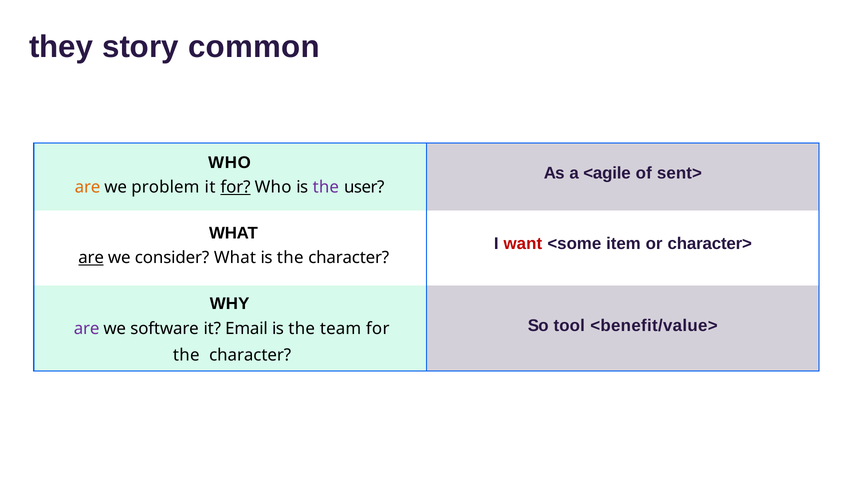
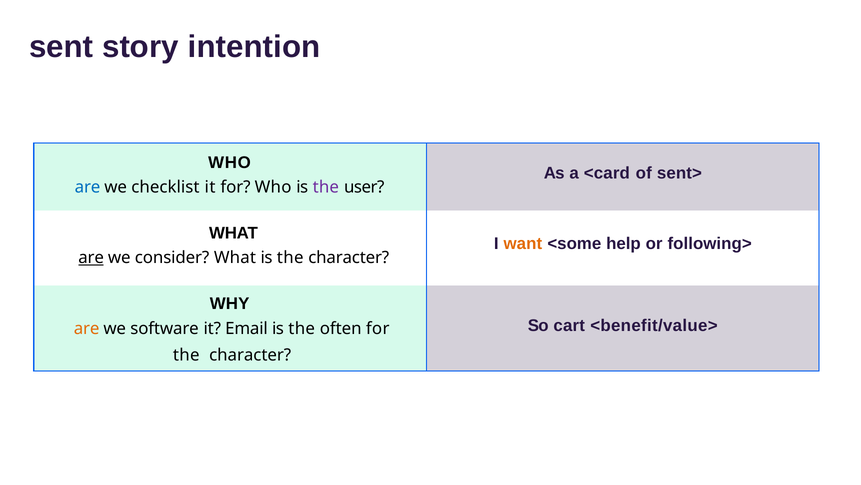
they: they -> sent (61, 47)
common: common -> intention (254, 47)
<agile: <agile -> <card (607, 173)
are colour: orange -> blue (88, 187)
problem: problem -> checklist (165, 187)
for underline: present -> none (235, 187)
want colour: red -> orange (523, 244)
item: item -> help (623, 244)
character>: character> -> following> (710, 244)
tool: tool -> cart (569, 325)
are colour: purple -> orange (87, 328)
team: team -> often (341, 328)
